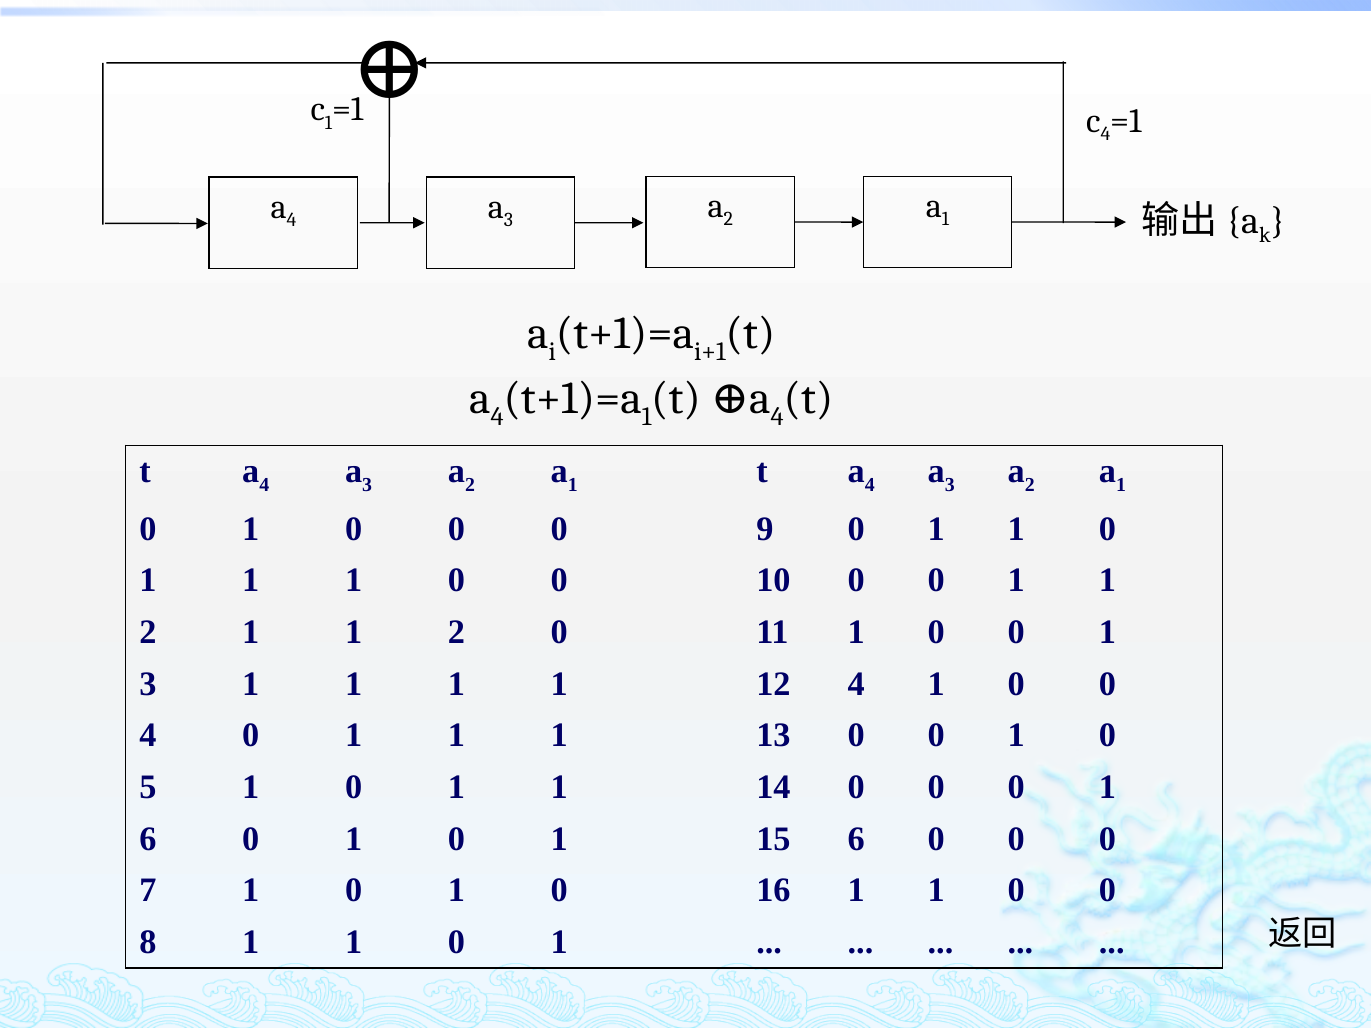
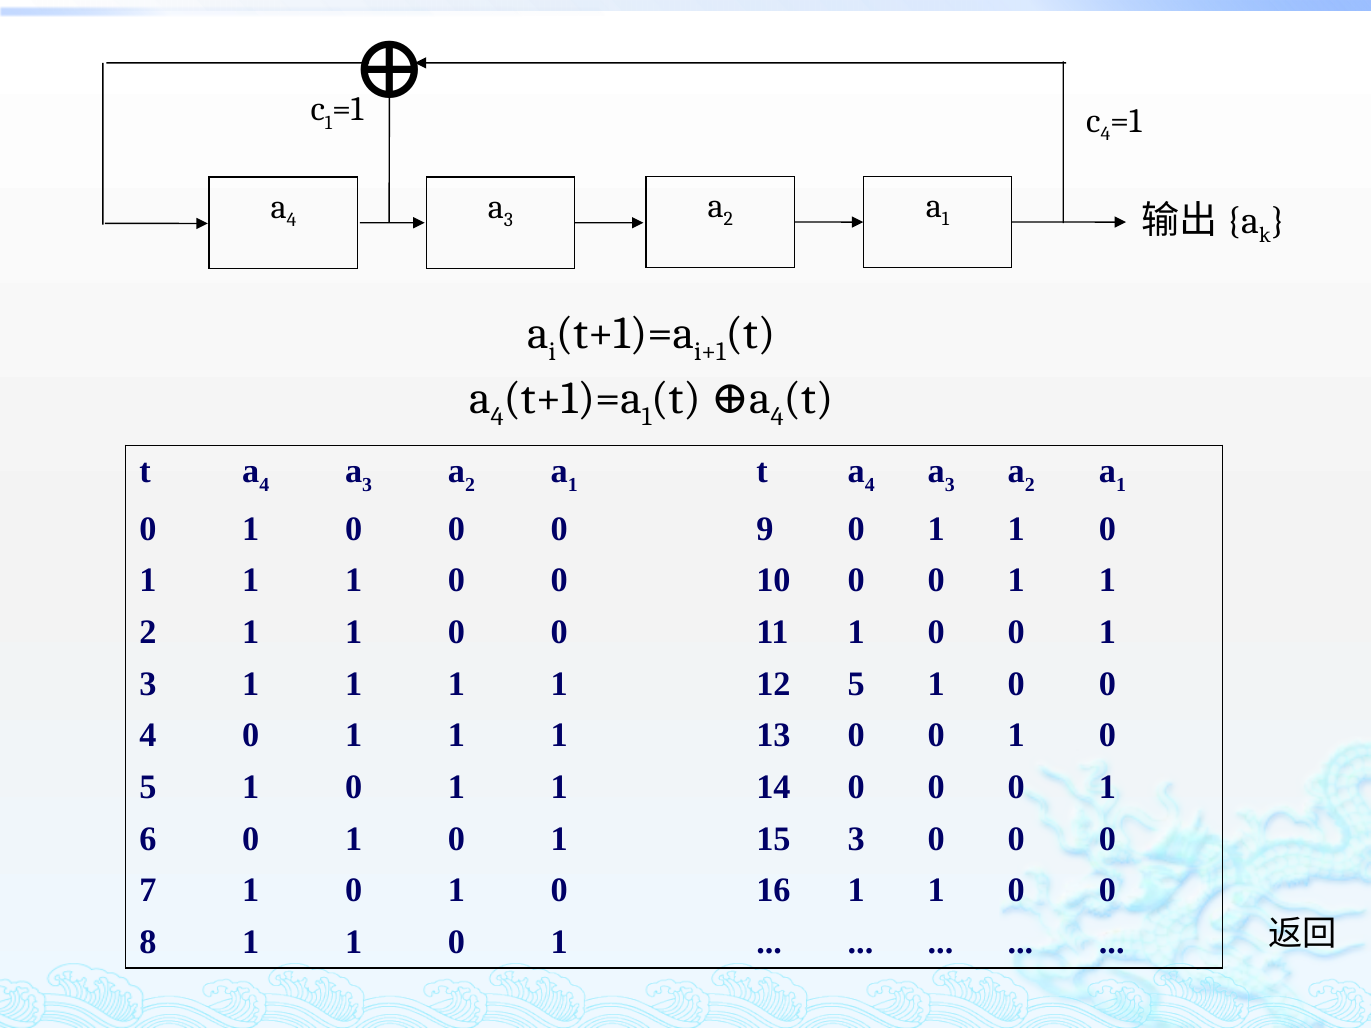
2 1 1 2: 2 -> 0 (456, 632)
12 4: 4 -> 5 (856, 684)
15 6: 6 -> 3 (856, 839)
